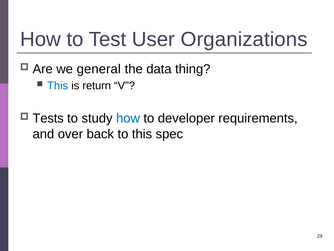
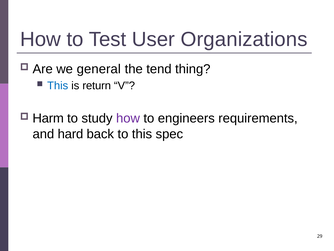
data: data -> tend (159, 69)
Tests: Tests -> Harm (48, 118)
how colour: blue -> purple (128, 118)
developer: developer -> engineers (186, 118)
over: over -> hard (70, 134)
